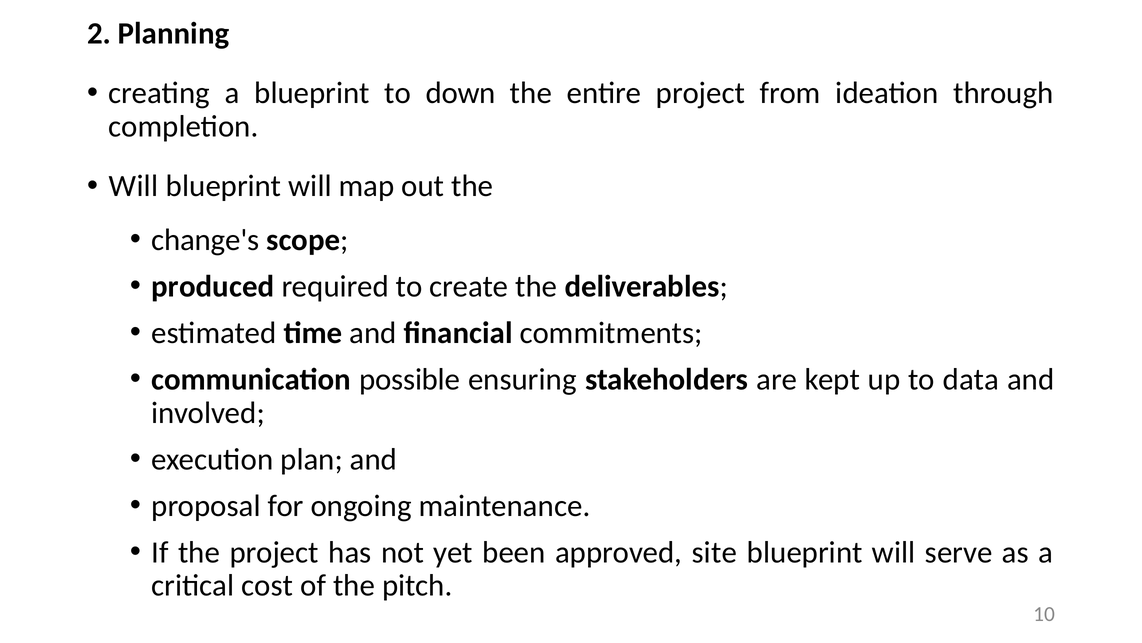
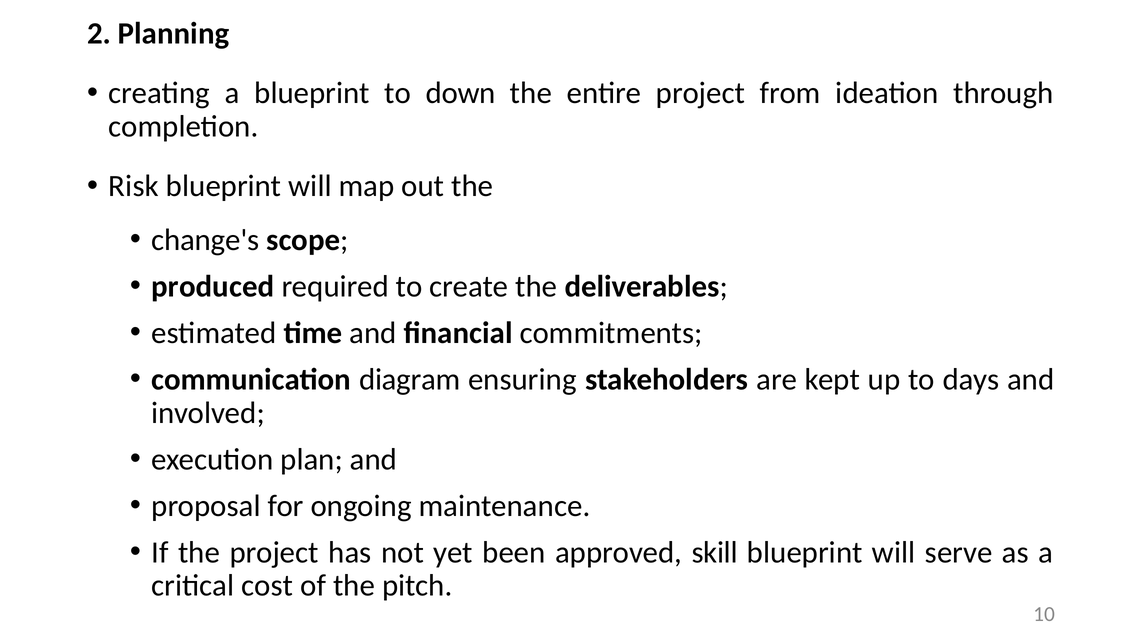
Will: Will -> Risk (134, 186)
possible: possible -> diagram (410, 379)
data: data -> days (971, 379)
site: site -> skill (715, 552)
